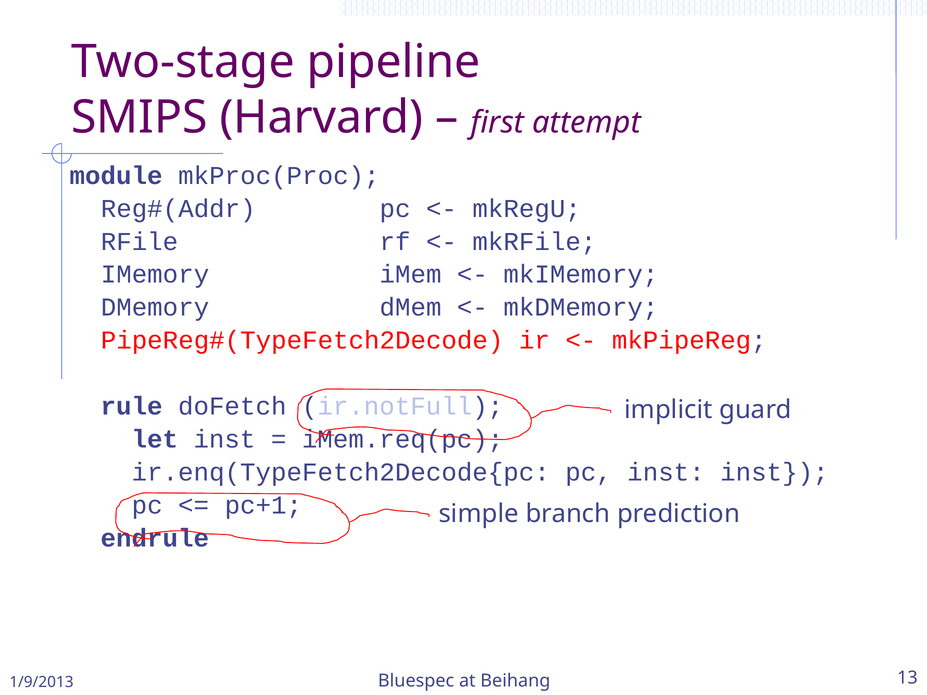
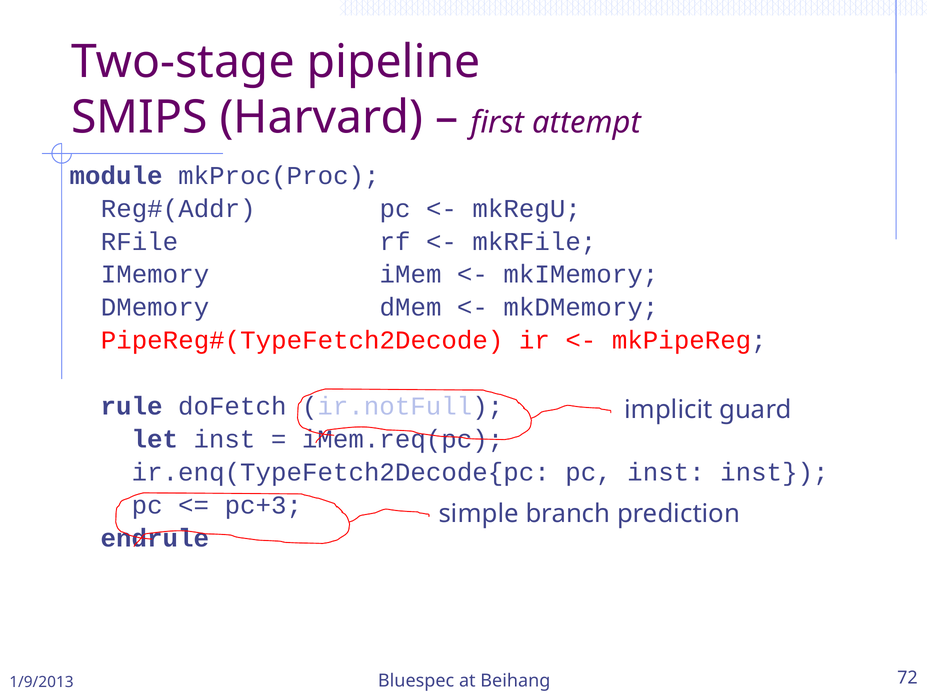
pc+1: pc+1 -> pc+3 (263, 505)
13: 13 -> 72 (907, 678)
